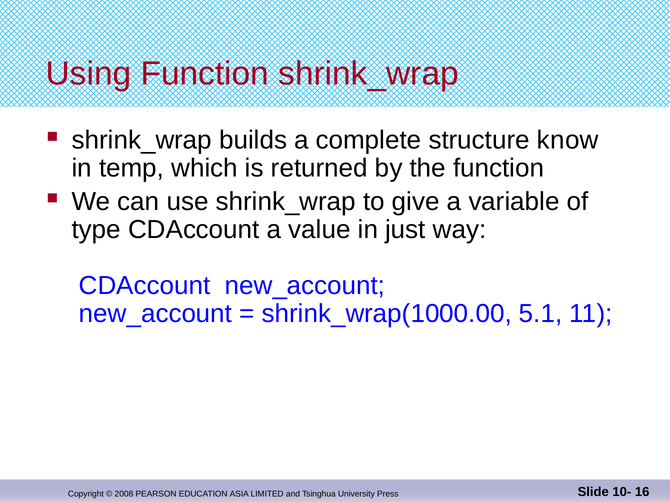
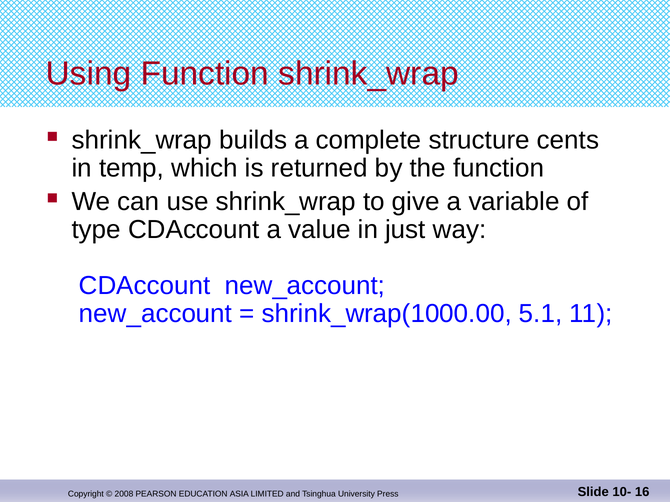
know: know -> cents (568, 140)
